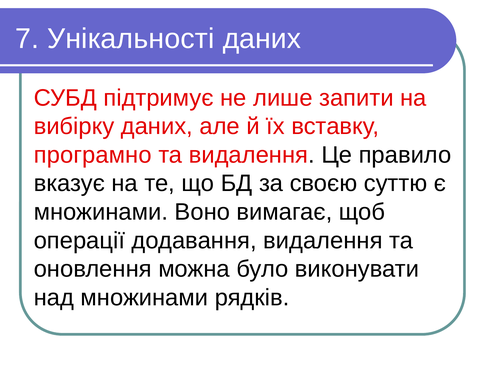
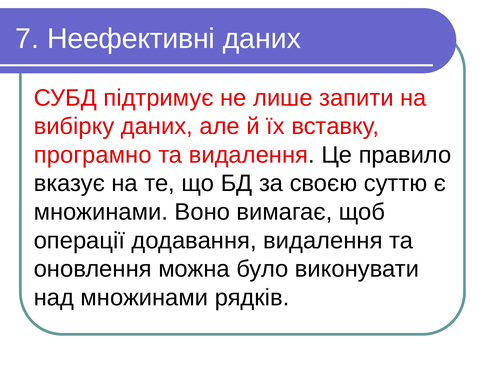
Унікальності: Унікальності -> Неефективні (131, 39)
